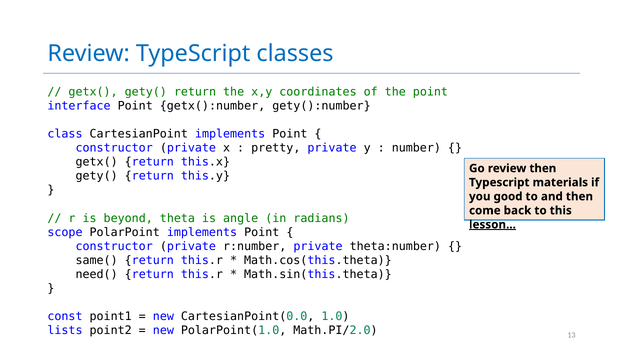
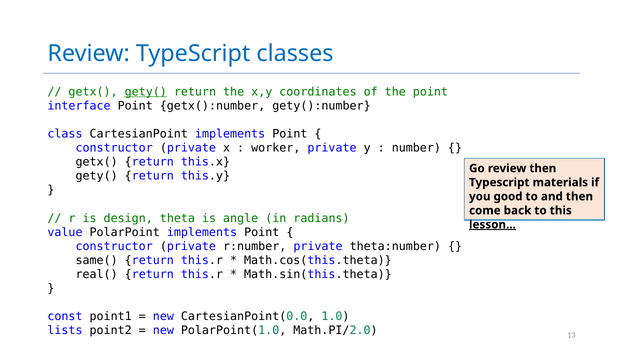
gety( underline: none -> present (146, 92)
pretty: pretty -> worker (276, 148)
beyond: beyond -> design (128, 218)
scope: scope -> value (65, 232)
need(: need( -> real( (97, 274)
